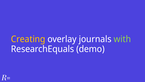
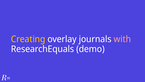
with colour: light green -> pink (122, 39)
